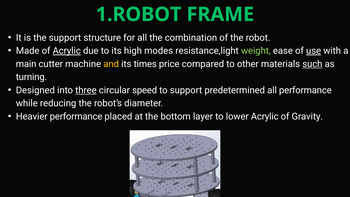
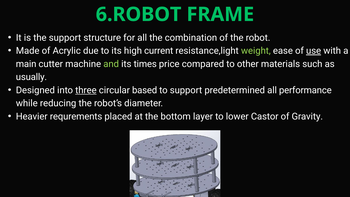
1.ROBOT: 1.ROBOT -> 6.ROBOT (139, 14)
Acrylic underline: present -> none (67, 51)
modes: modes -> current (159, 51)
and colour: yellow -> light green (111, 64)
such underline: present -> none (312, 64)
turning: turning -> usually (31, 77)
speed: speed -> based (145, 90)
Heavier performance: performance -> requrements (76, 116)
lower Acrylic: Acrylic -> Castor (265, 116)
